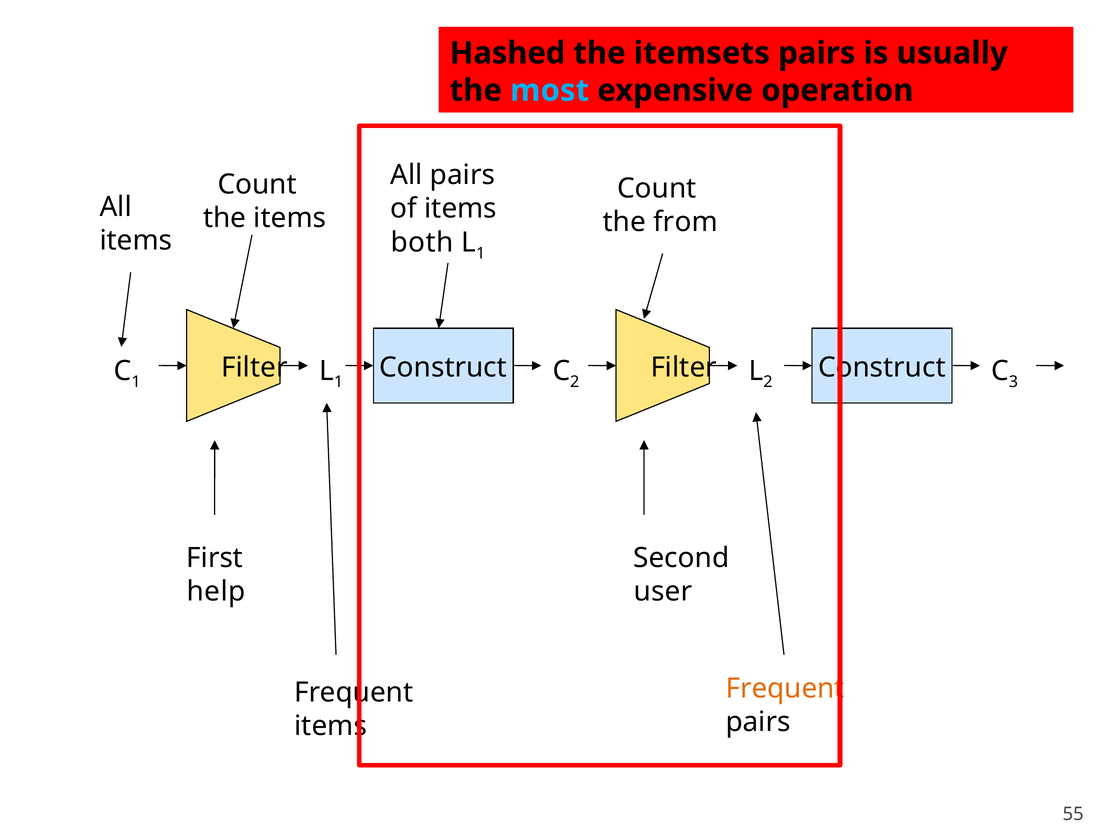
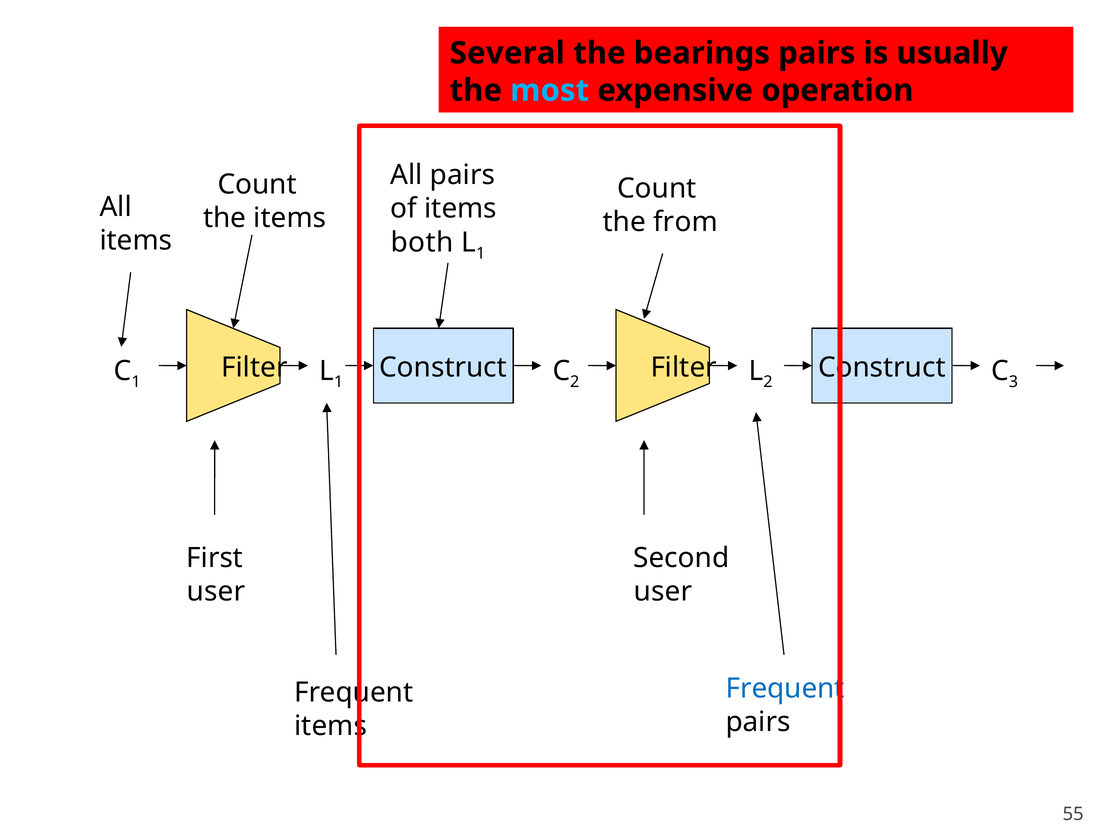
Hashed: Hashed -> Several (507, 53)
itemsets: itemsets -> bearings (702, 53)
help: help -> user (216, 591)
Frequent colour: orange -> blue (785, 688)
